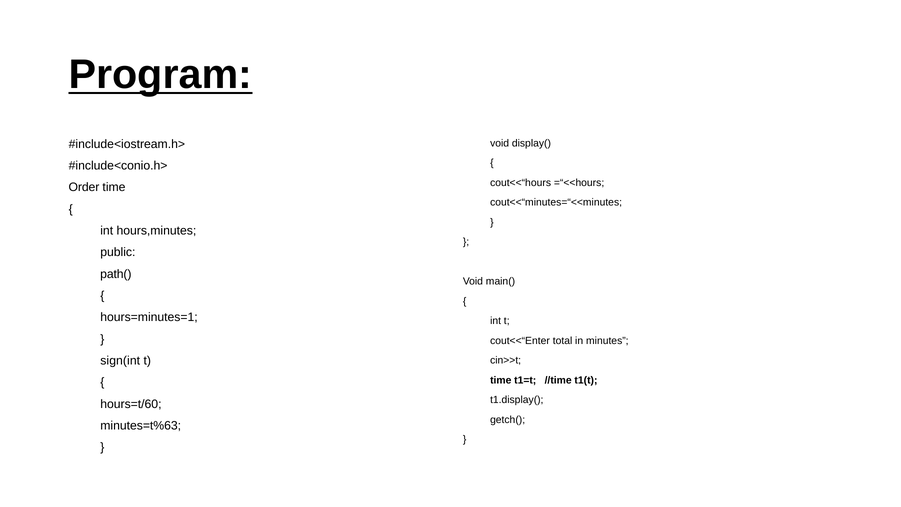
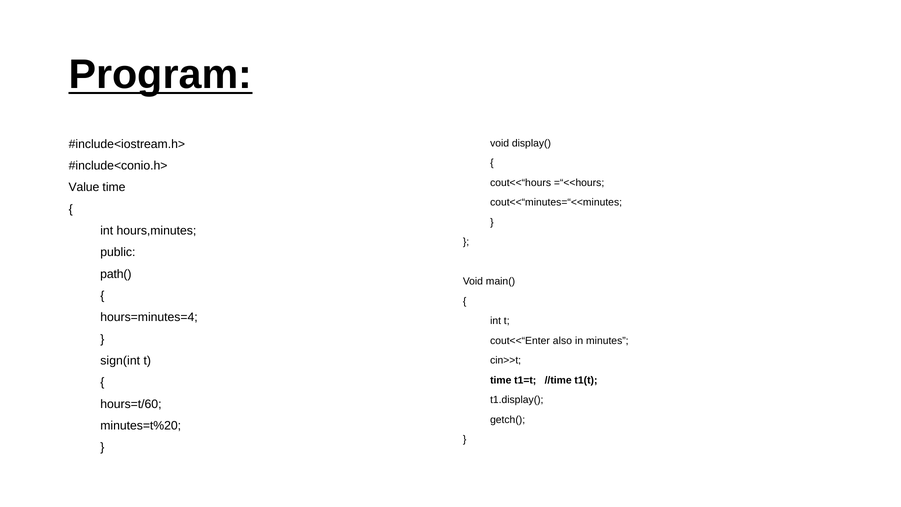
Order: Order -> Value (84, 187)
hours=minutes=1: hours=minutes=1 -> hours=minutes=4 (149, 317)
total: total -> also (562, 341)
minutes=t%63: minutes=t%63 -> minutes=t%20 (141, 426)
